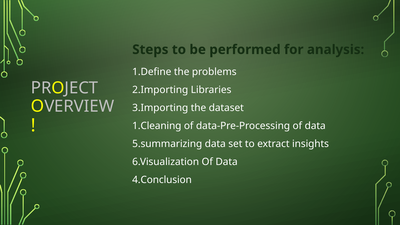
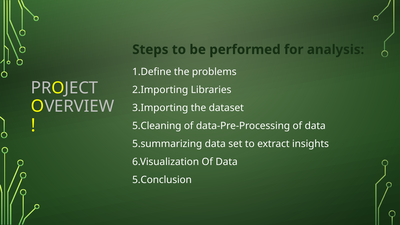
1.Cleaning: 1.Cleaning -> 5.Cleaning (157, 126)
4.Conclusion: 4.Conclusion -> 5.Conclusion (162, 180)
